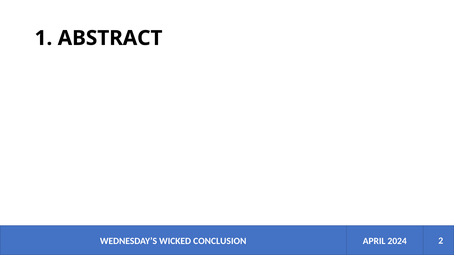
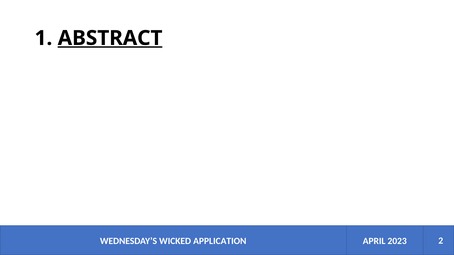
ABSTRACT underline: none -> present (110, 38)
CONCLUSION: CONCLUSION -> APPLICATION (220, 241)
2024: 2024 -> 2023 (397, 241)
